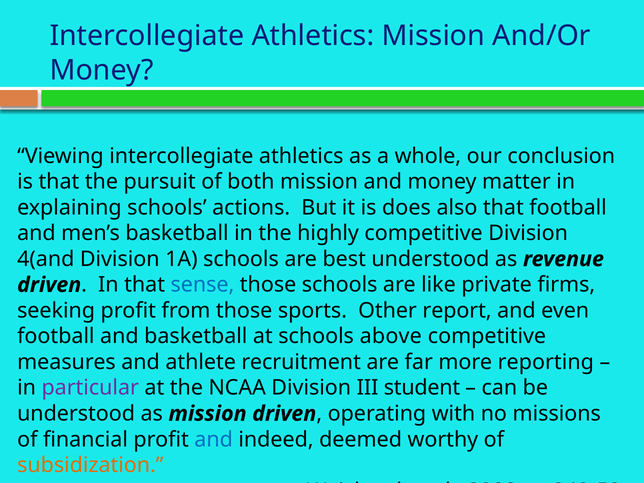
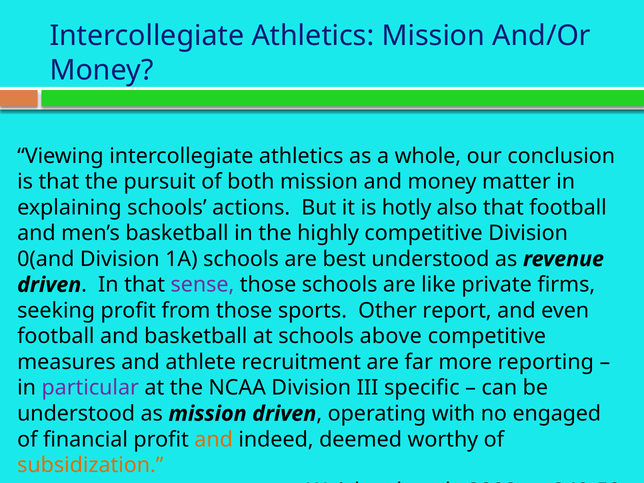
does: does -> hotly (407, 208)
4(and: 4(and -> 0(and (46, 259)
sense colour: blue -> purple (202, 285)
student: student -> specific (422, 388)
missions: missions -> engaged (557, 414)
and colour: blue -> orange (214, 439)
